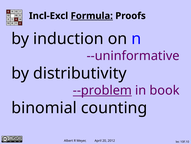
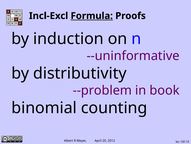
--problem underline: present -> none (102, 90)
